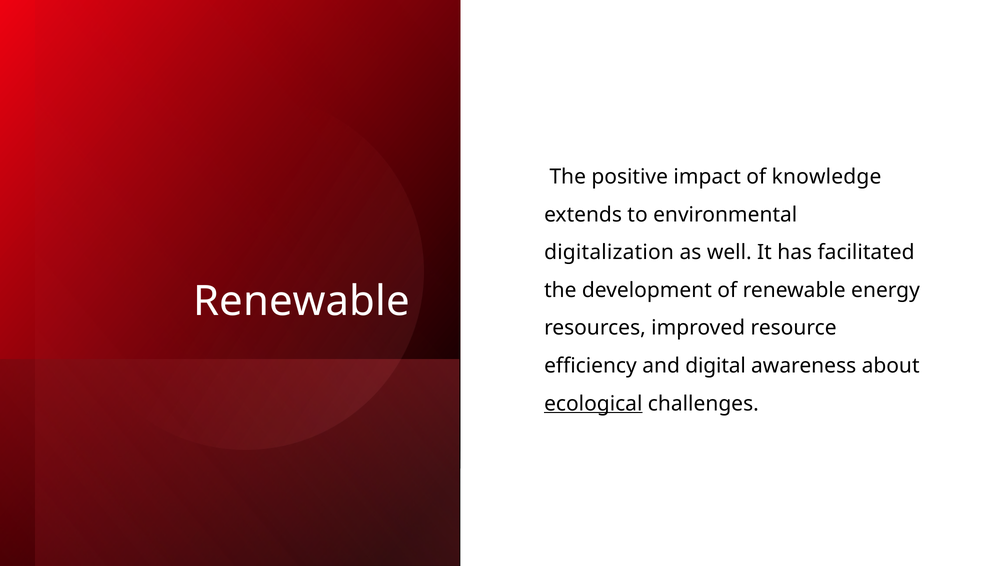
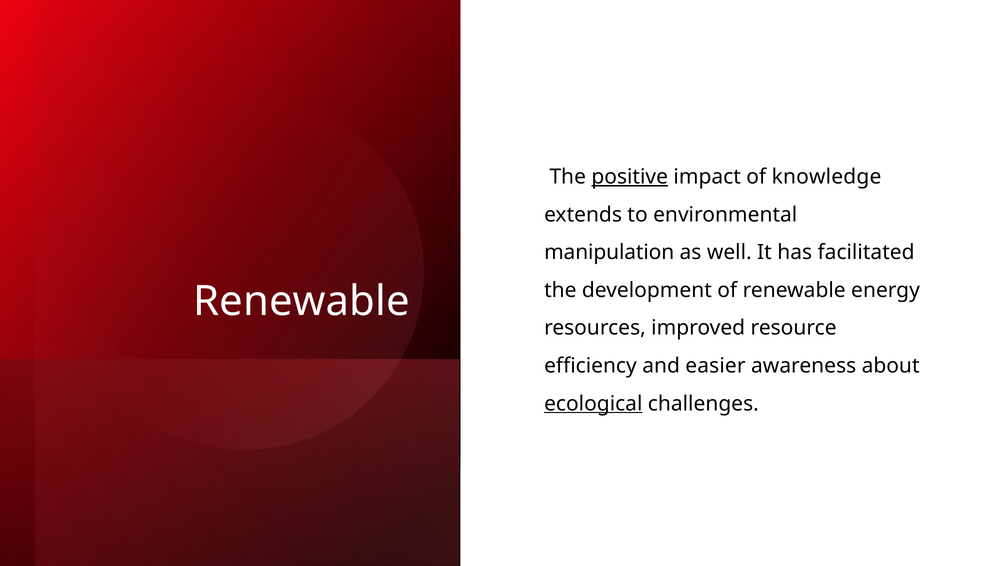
positive underline: none -> present (630, 177)
digitalization: digitalization -> manipulation (609, 252)
digital: digital -> easier (715, 366)
